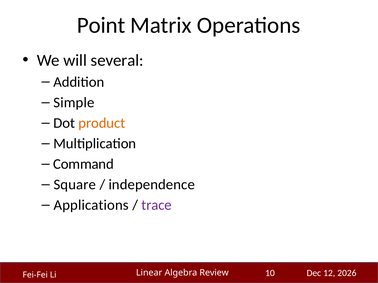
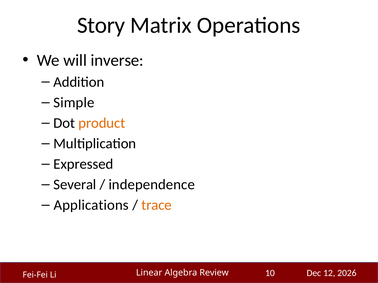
Point: Point -> Story (101, 25)
several: several -> inverse (117, 60)
Command: Command -> Expressed (83, 164)
Square: Square -> Several (75, 185)
trace colour: purple -> orange (157, 205)
